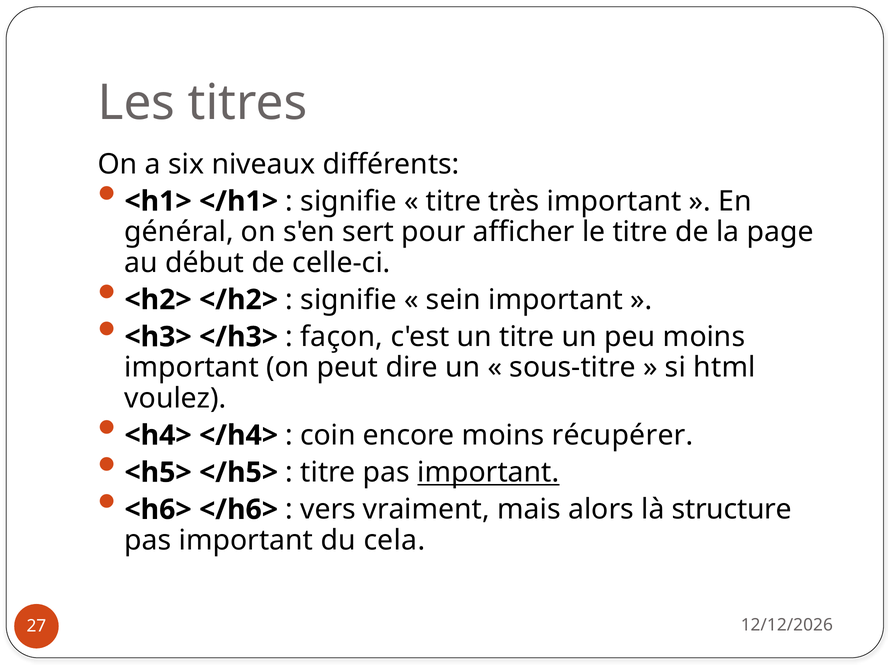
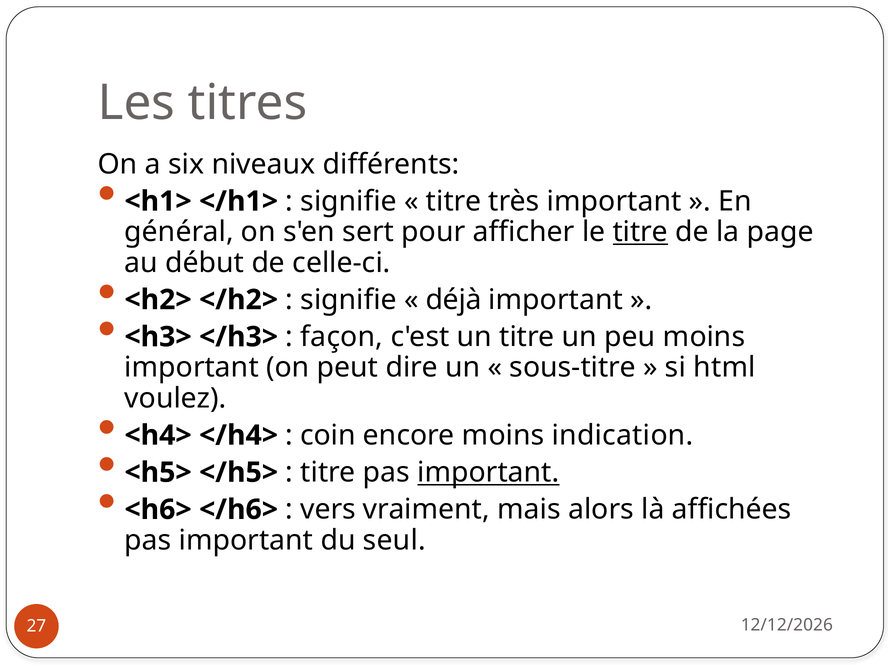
titre underline: none -> present (640, 232)
sein: sein -> déjà (454, 300)
récupérer: récupérer -> indication (623, 436)
structure: structure -> affichées (732, 510)
cela: cela -> seul (394, 541)
